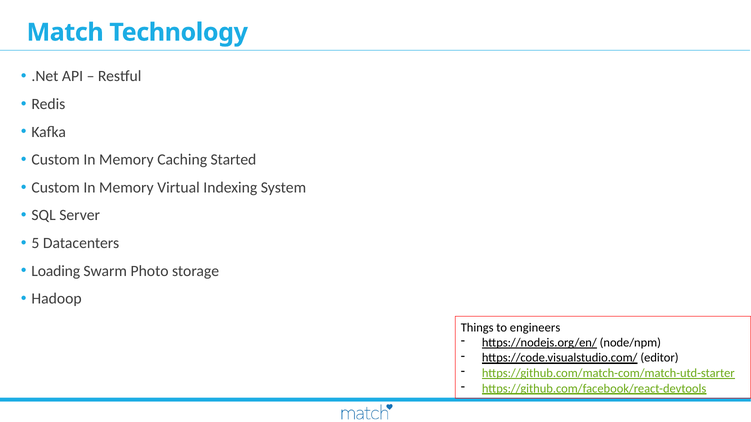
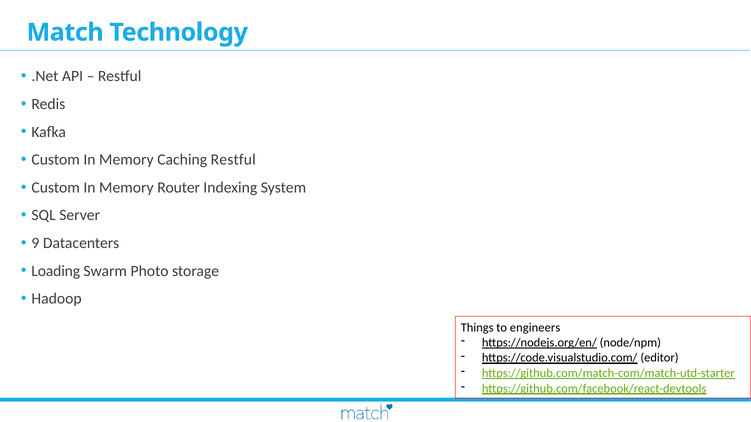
Caching Started: Started -> Restful (233, 160)
Virtual: Virtual -> Router (179, 188)
5: 5 -> 9 (35, 243)
